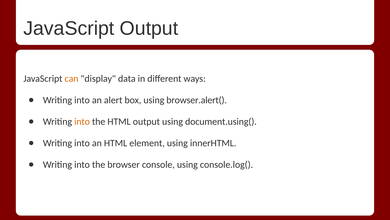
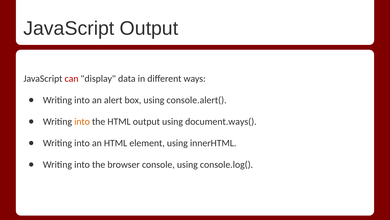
can colour: orange -> red (72, 78)
browser.alert(: browser.alert( -> console.alert( (197, 100)
document.using(: document.using( -> document.ways( (221, 121)
